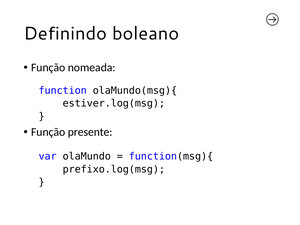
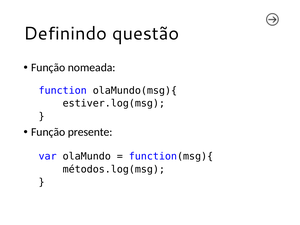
boleano: boleano -> questão (146, 34)
prefixo.log(msg: prefixo.log(msg -> métodos.log(msg (114, 169)
